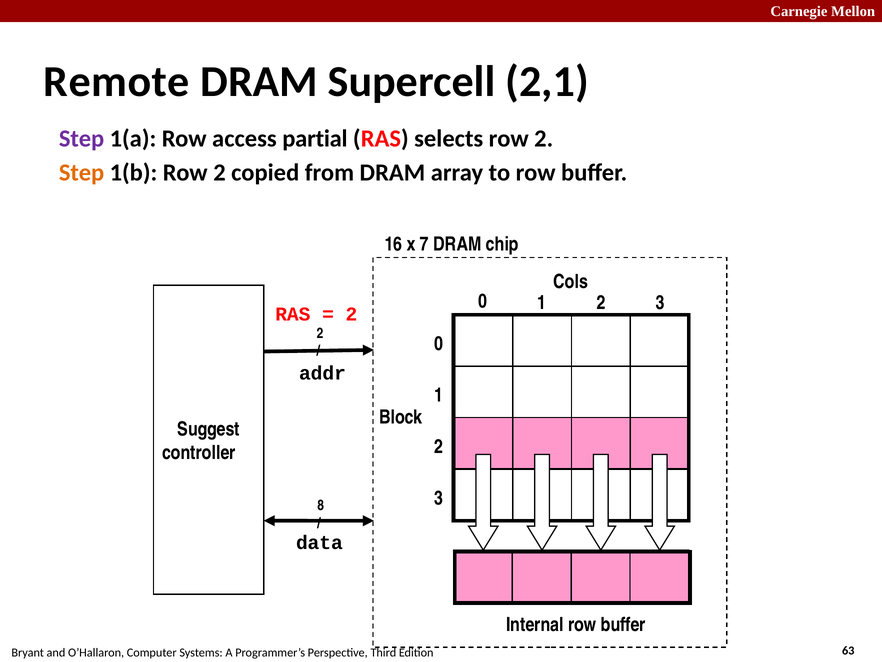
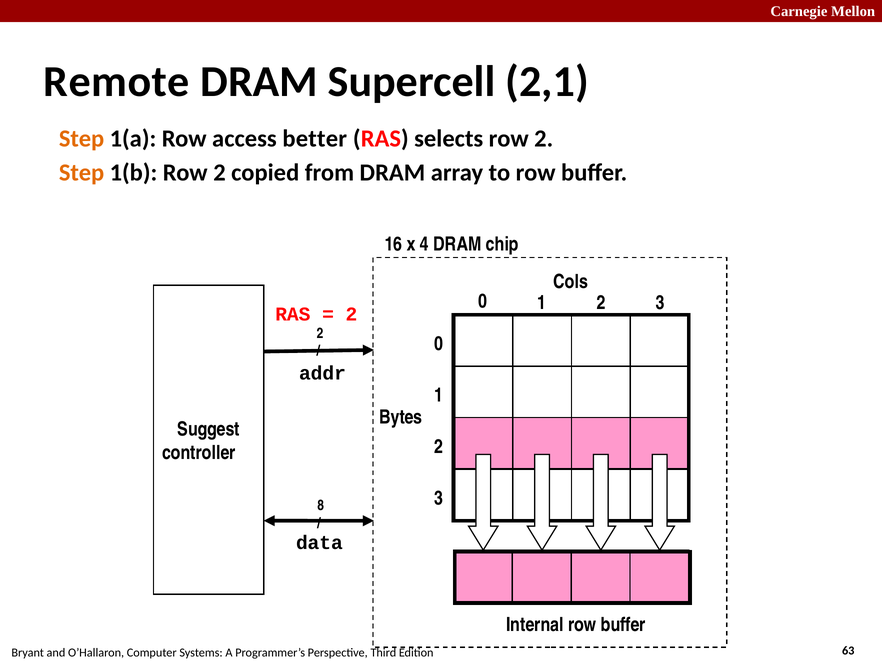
Step colour: purple -> orange (82, 138)
partial: partial -> better (315, 138)
7: 7 -> 4 (424, 244)
Block: Block -> Bytes (401, 417)
